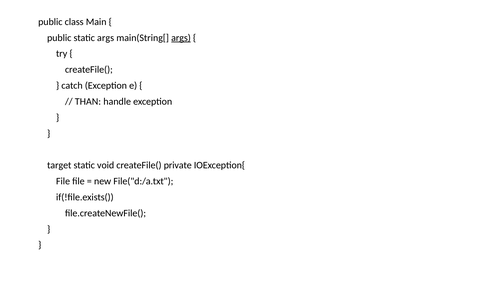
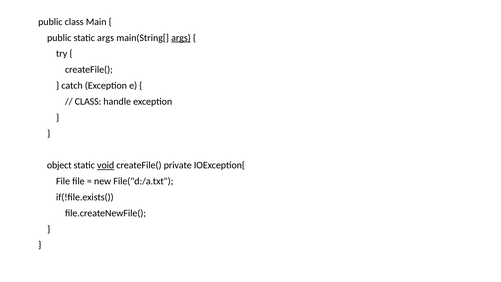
THAN: THAN -> CLASS (88, 101)
target: target -> object (59, 165)
void underline: none -> present (106, 165)
